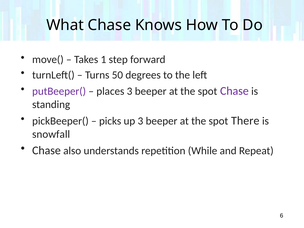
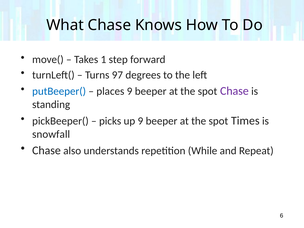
50: 50 -> 97 (117, 75)
putBeeper( colour: purple -> blue (59, 91)
places 3: 3 -> 9 (130, 91)
up 3: 3 -> 9 (140, 121)
There: There -> Times (245, 121)
